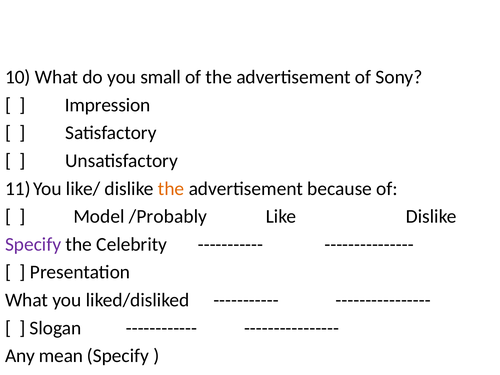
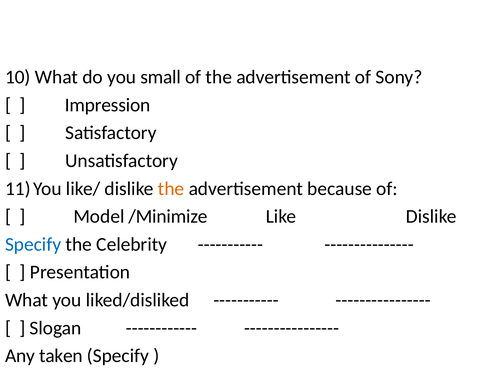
/Probably: /Probably -> /Minimize (168, 216)
Specify colour: purple -> blue (33, 244)
mean: mean -> taken (61, 356)
